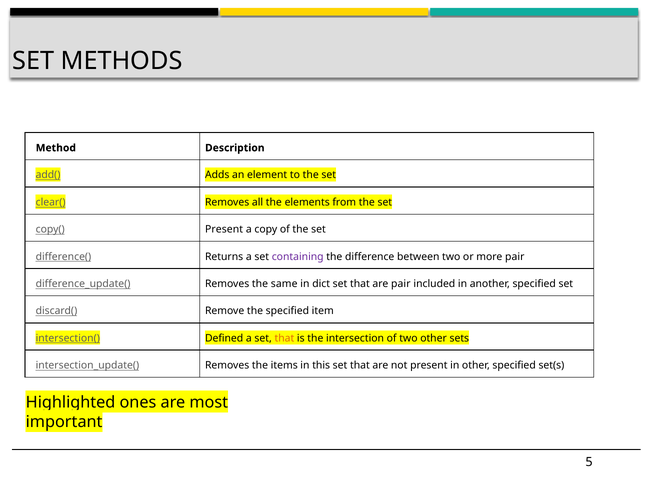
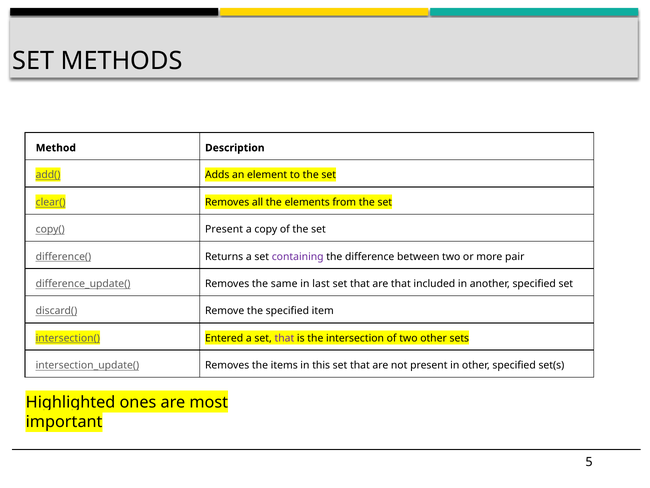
dict: dict -> last (321, 283)
are pair: pair -> that (401, 283)
Defined: Defined -> Entered (224, 338)
that colour: orange -> purple (284, 338)
